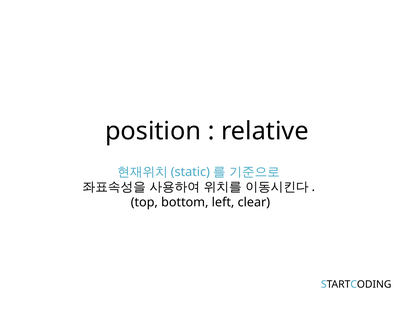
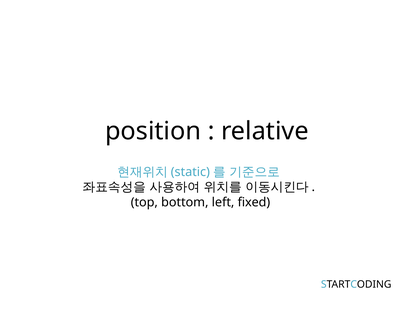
clear: clear -> fixed (254, 203)
